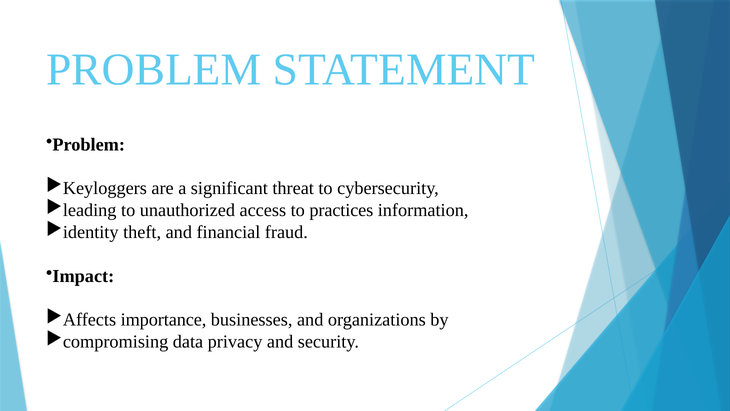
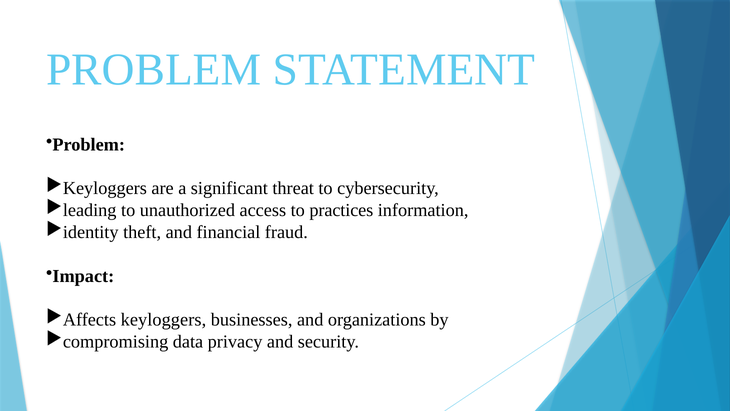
importance: importance -> keyloggers (163, 320)
